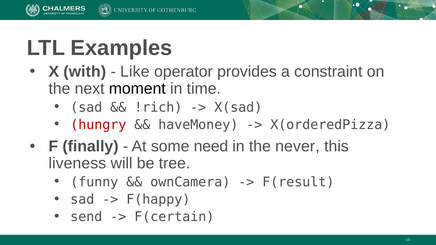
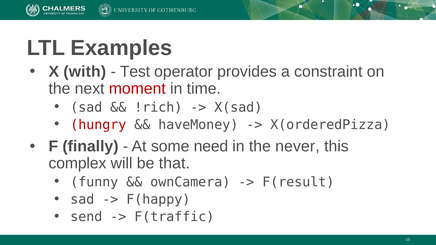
Like: Like -> Test (135, 72)
moment colour: black -> red (137, 89)
liveness: liveness -> complex (77, 164)
tree: tree -> that (174, 164)
F(certain: F(certain -> F(traffic (174, 217)
